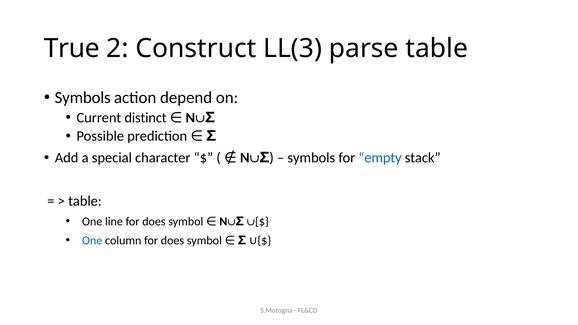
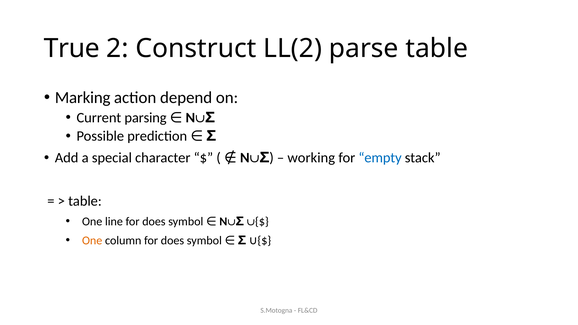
LL(3: LL(3 -> LL(2 (293, 49)
Symbols: Symbols -> Marking (83, 98)
distinct: distinct -> parsing (146, 118)
symbols: symbols -> working (311, 158)
One colour: blue -> orange (92, 240)
